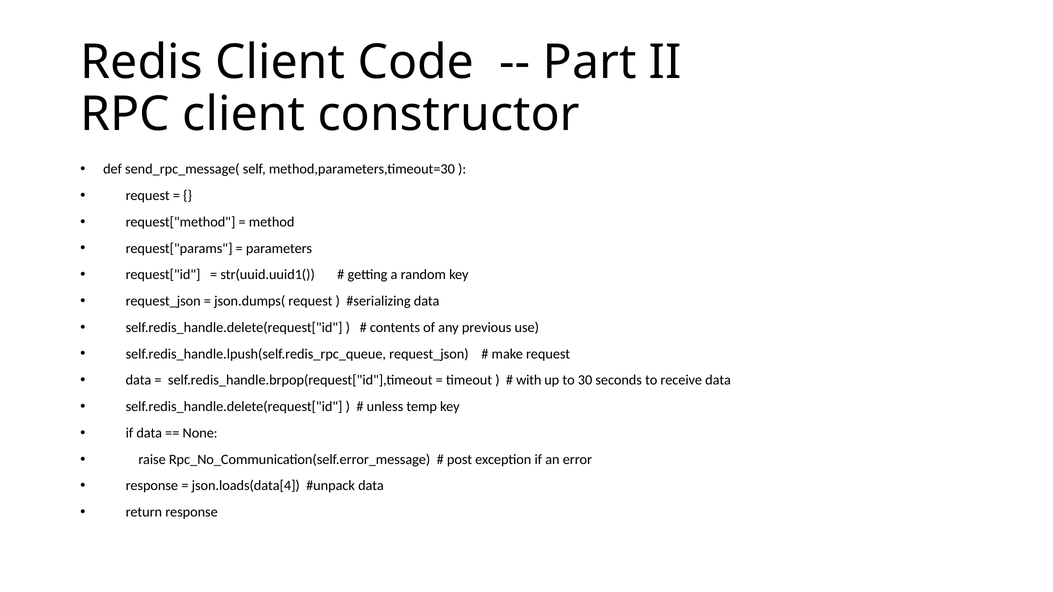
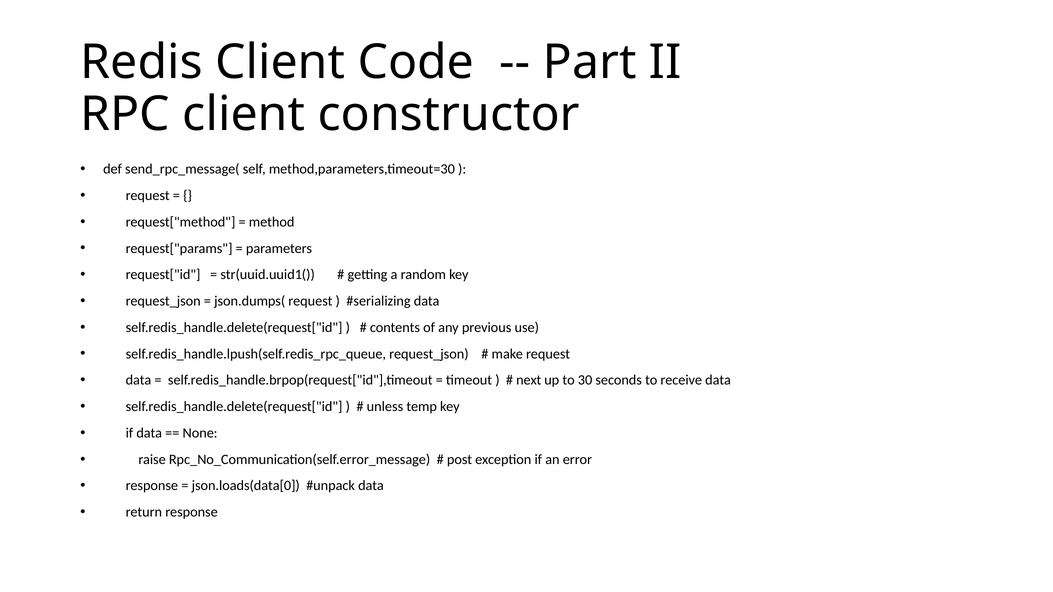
with: with -> next (529, 380)
json.loads(data[4: json.loads(data[4 -> json.loads(data[0 (246, 486)
